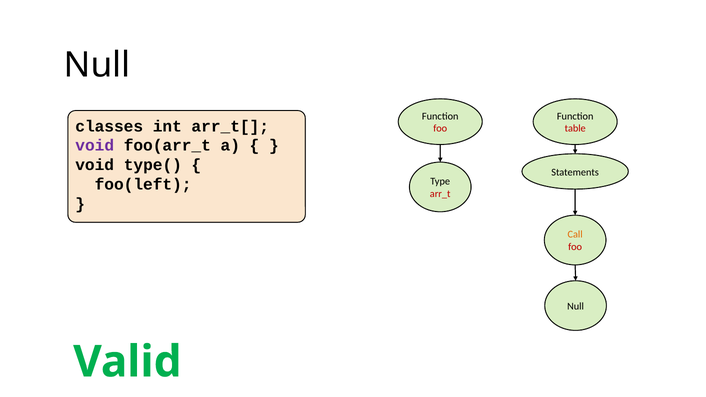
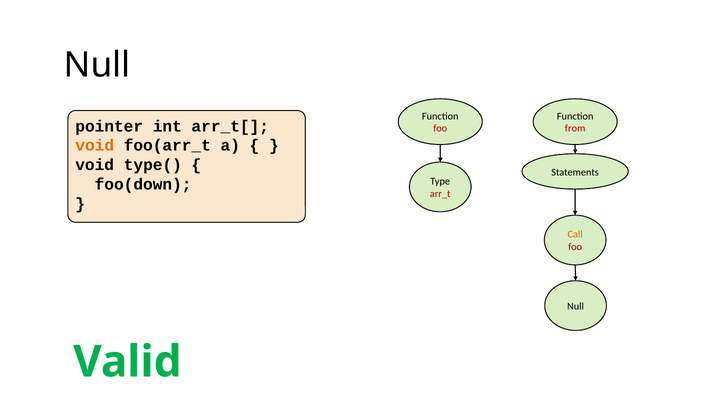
classes: classes -> pointer (109, 126)
table: table -> from (575, 129)
void colour: purple -> orange (95, 146)
foo(left: foo(left -> foo(down (143, 184)
